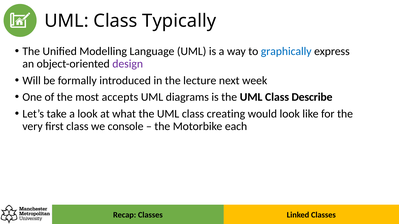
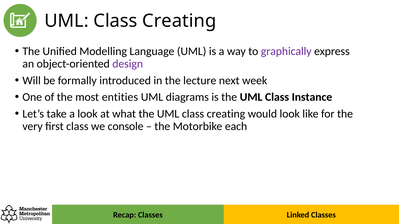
Typically: Typically -> Creating (179, 21)
graphically colour: blue -> purple (286, 51)
accepts: accepts -> entities (120, 97)
Describe: Describe -> Instance (312, 97)
